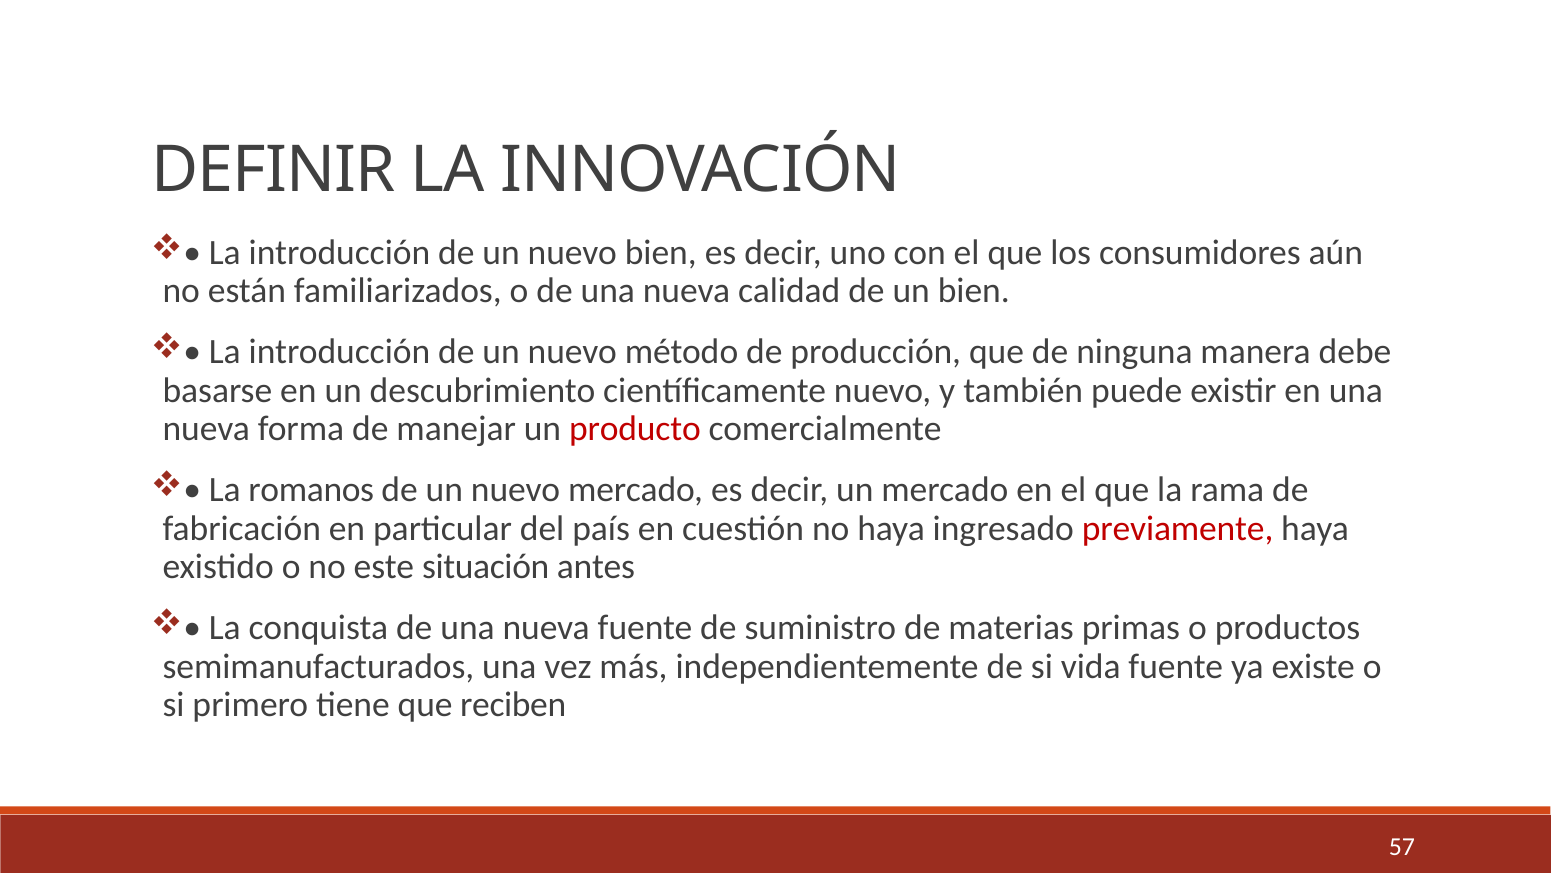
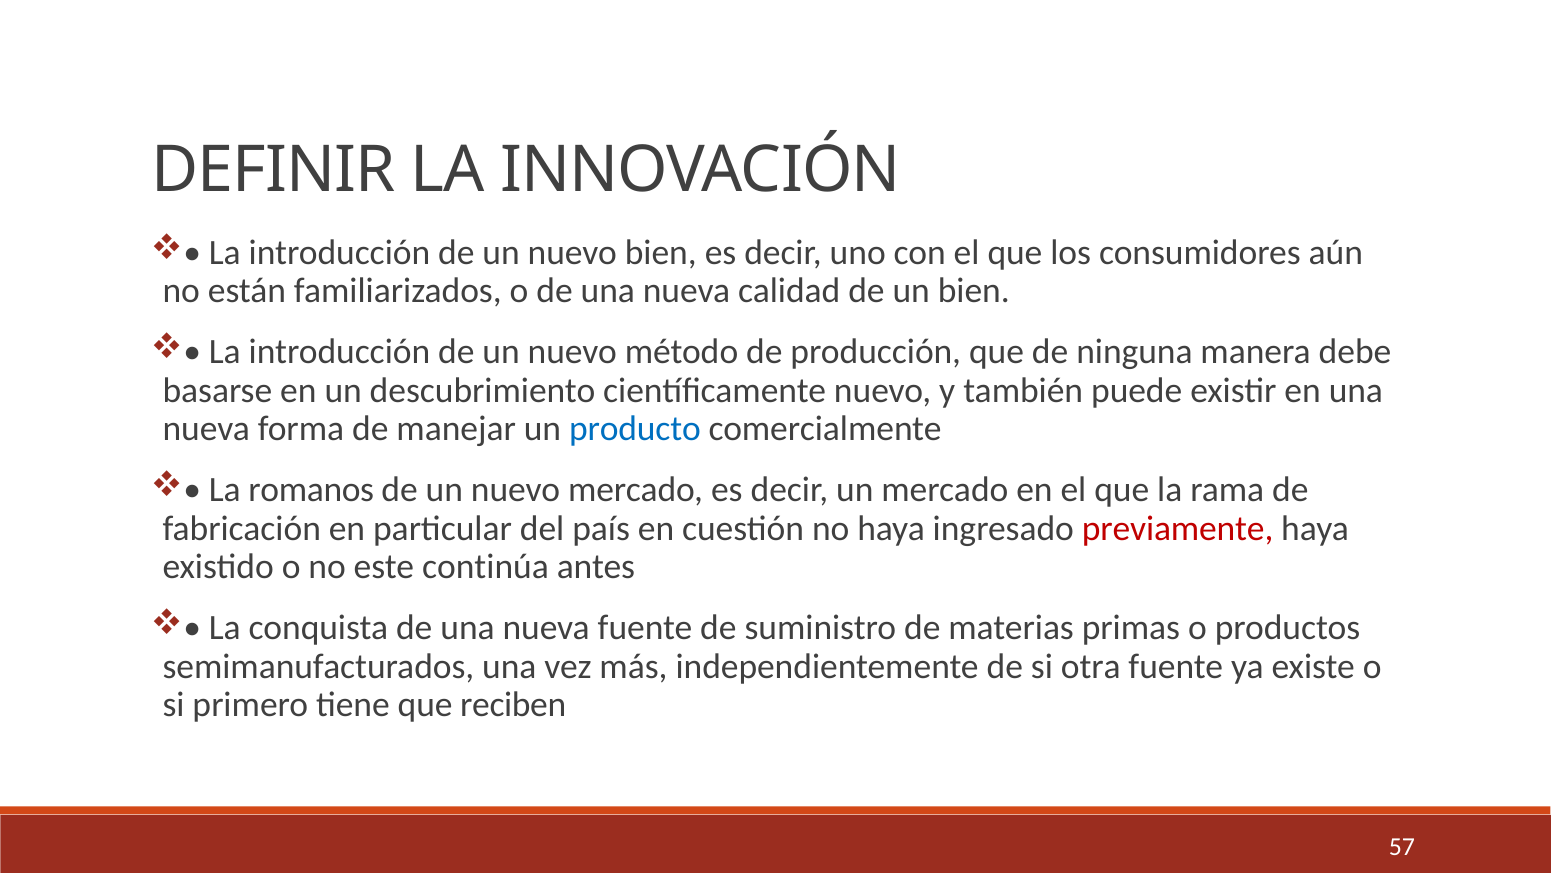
producto colour: red -> blue (635, 429)
situación: situación -> continúa (485, 567)
vida: vida -> otra (1091, 666)
